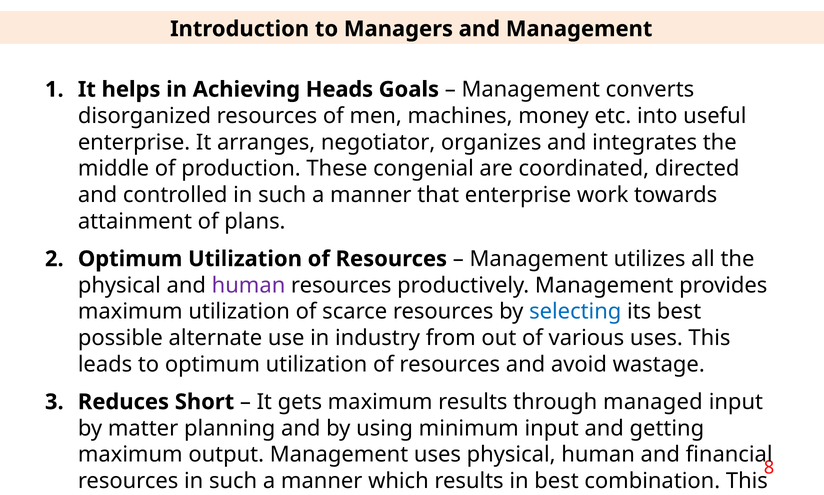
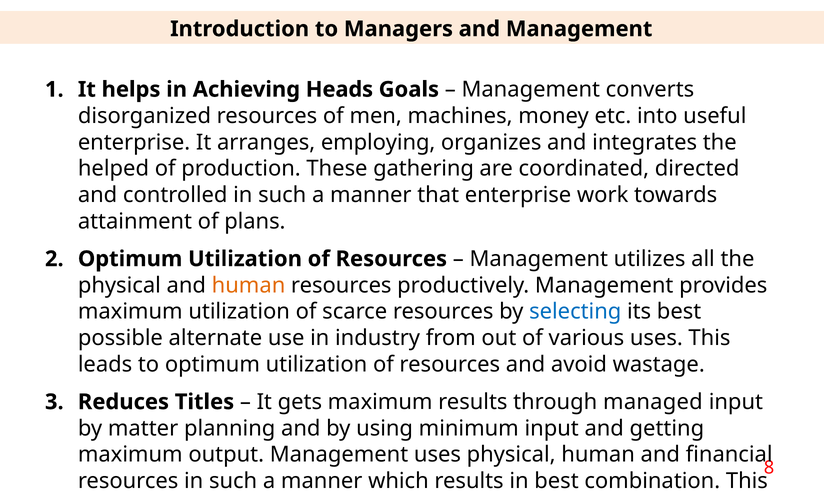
negotiator: negotiator -> employing (378, 142)
middle: middle -> helped (113, 168)
congenial: congenial -> gathering (424, 168)
human colour: purple -> orange (249, 285)
Short: Short -> Titles (204, 401)
